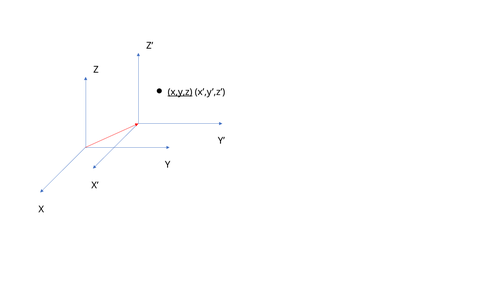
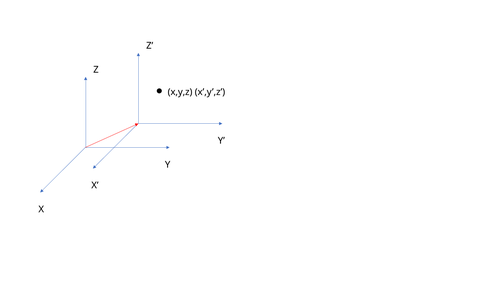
x,y,z underline: present -> none (180, 92)
